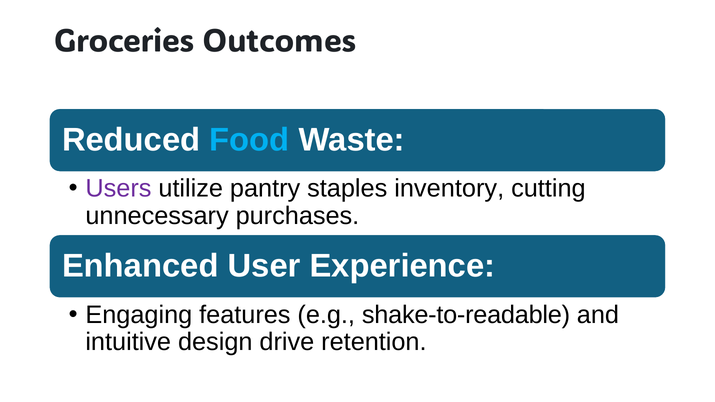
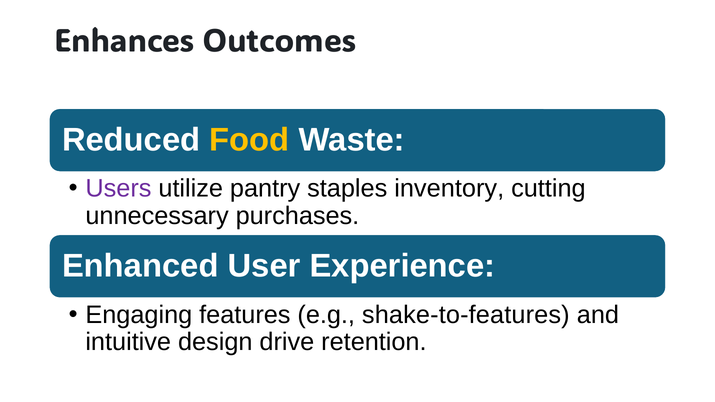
Groceries: Groceries -> Enhances (124, 41)
Food colour: light blue -> yellow (249, 140)
shake-to-readable: shake-to-readable -> shake-to-features (466, 315)
